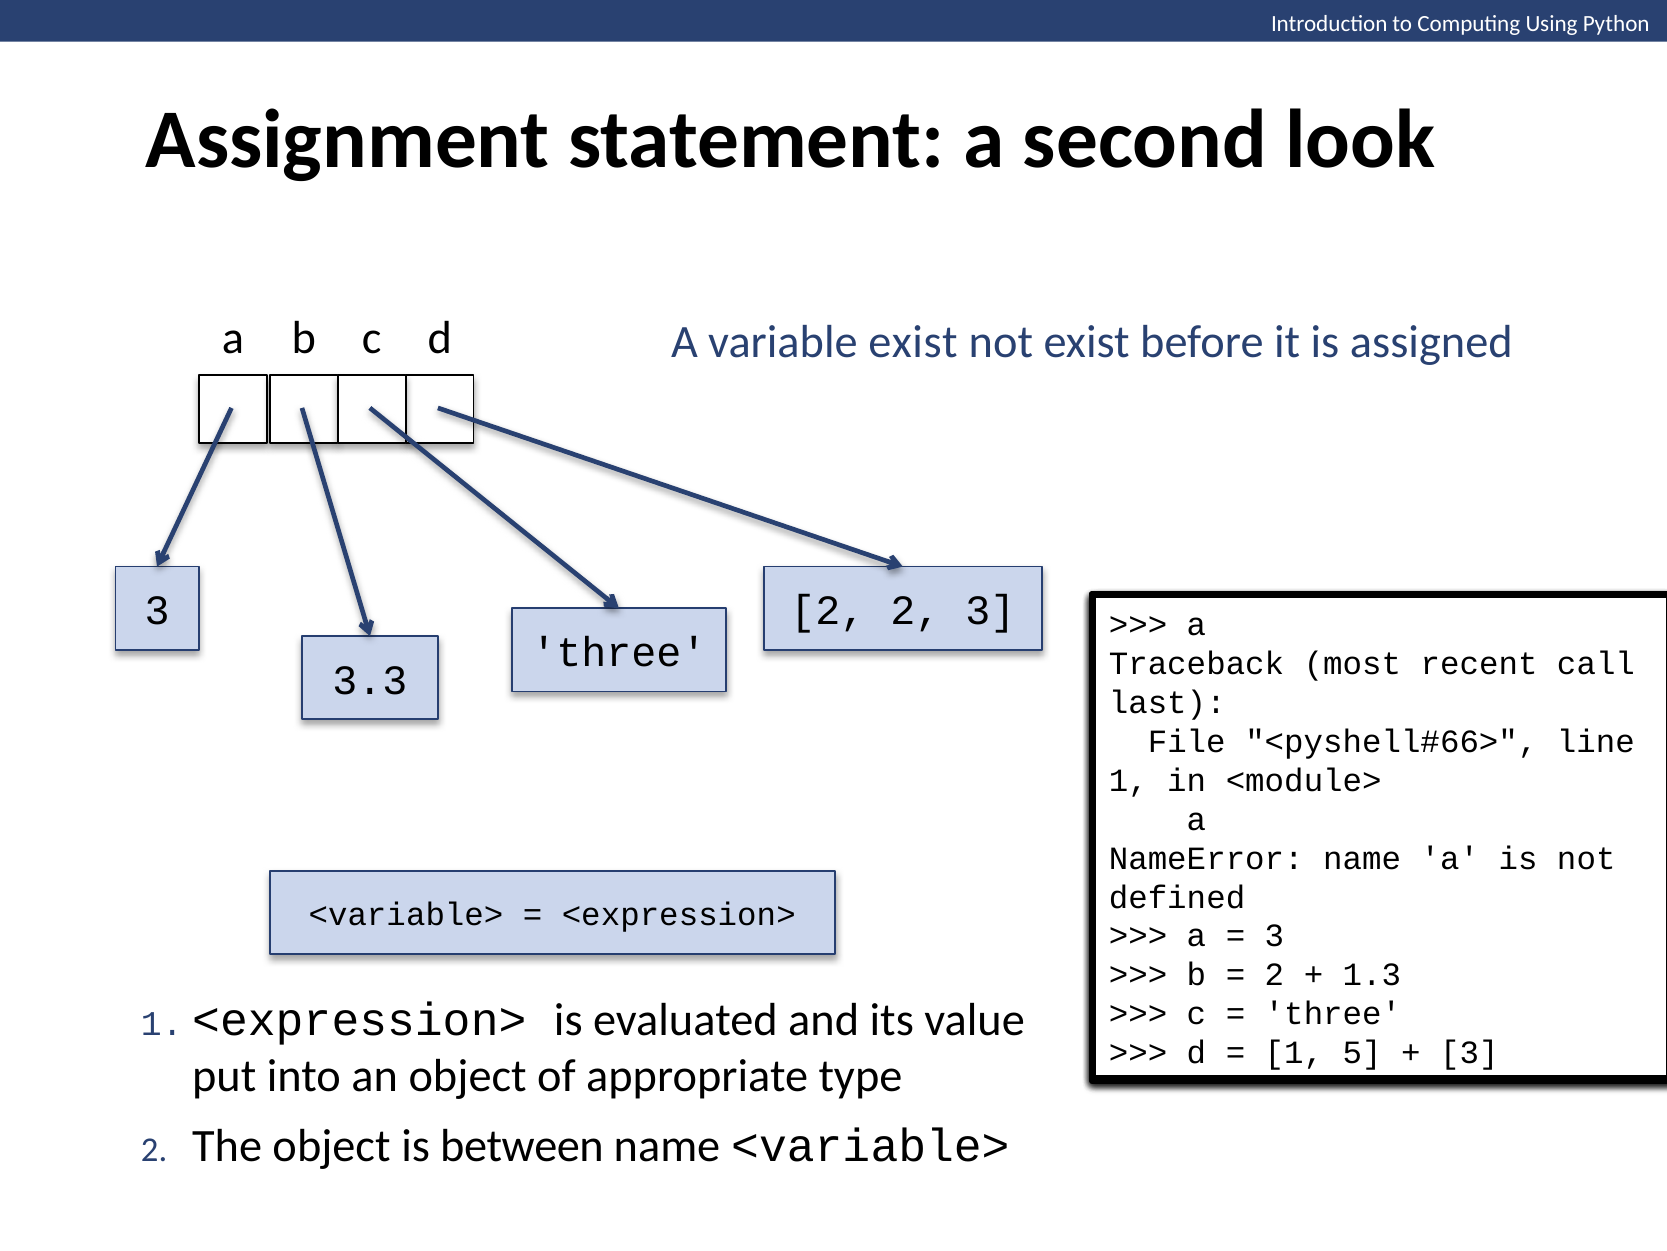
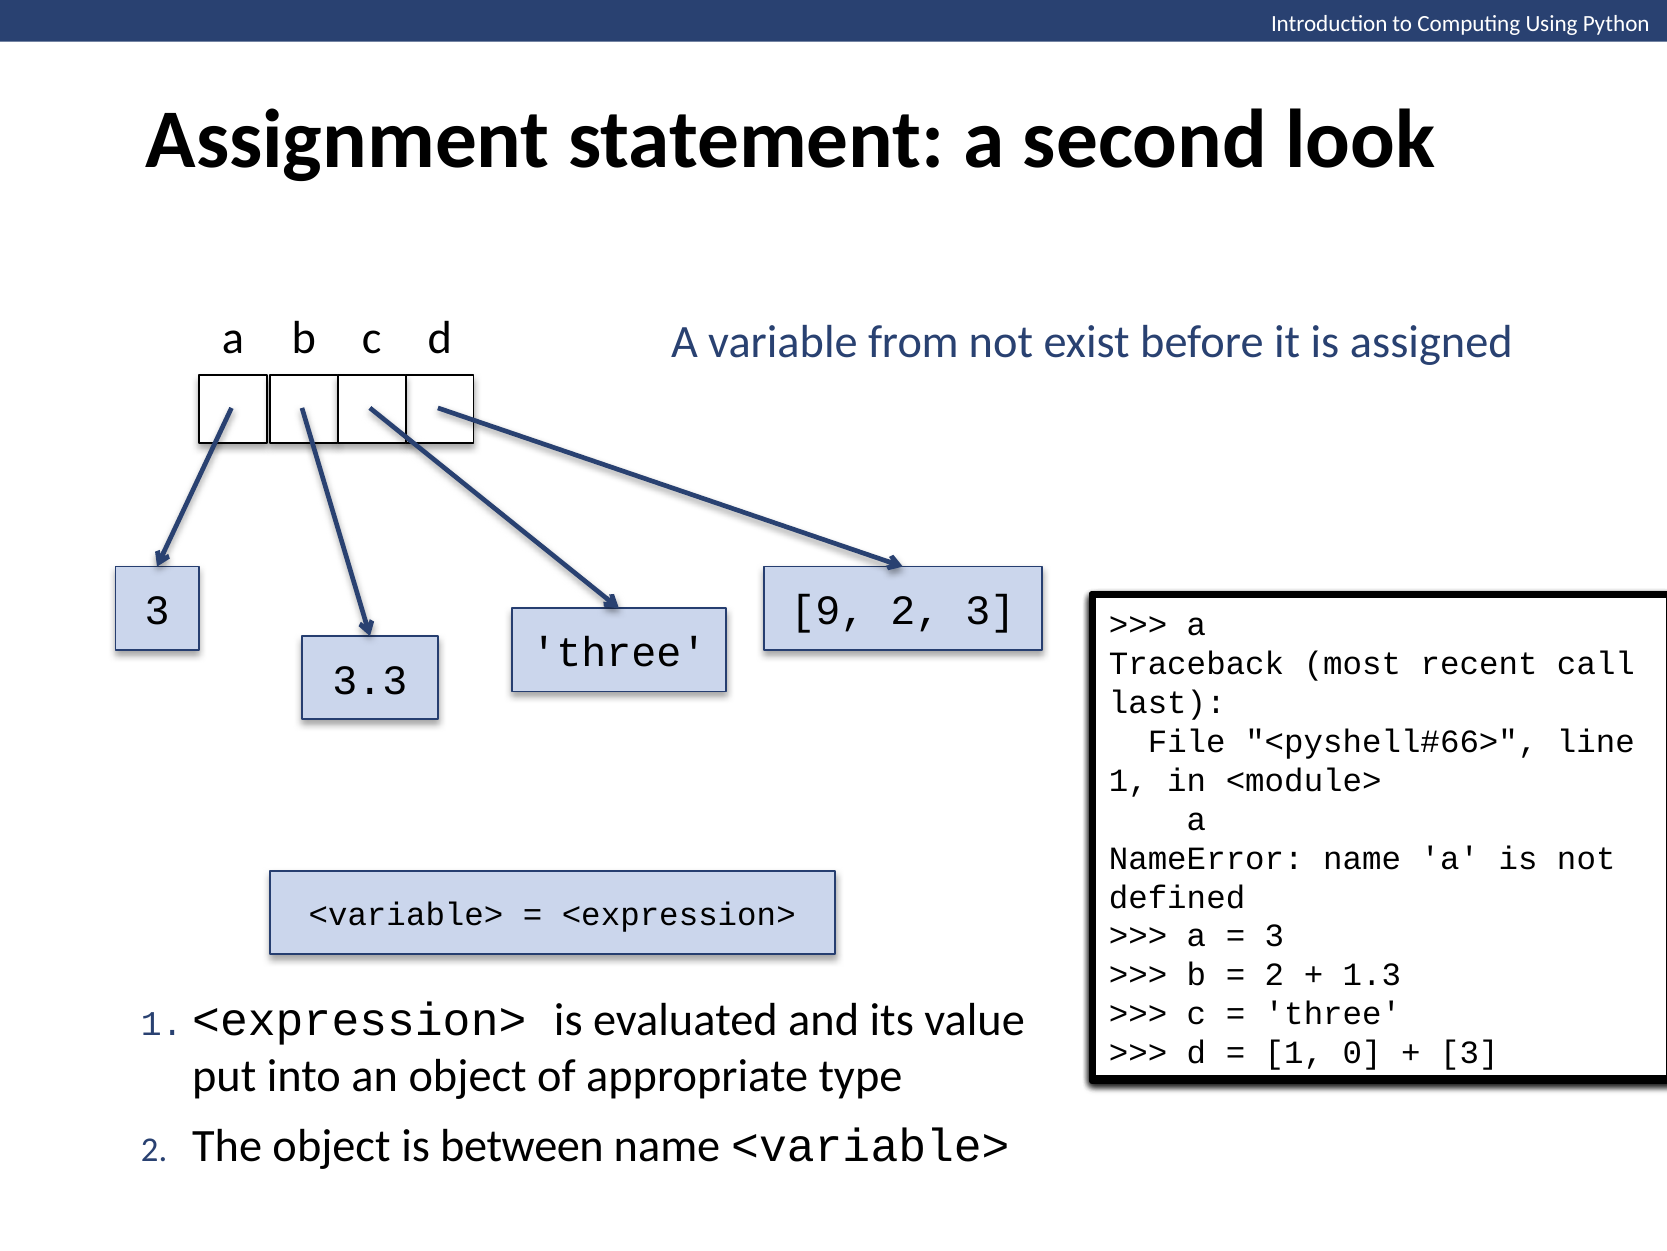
variable exist: exist -> from (913, 342)
2: 2 -> 9 (828, 611)
5: 5 -> 0 (1362, 1052)
